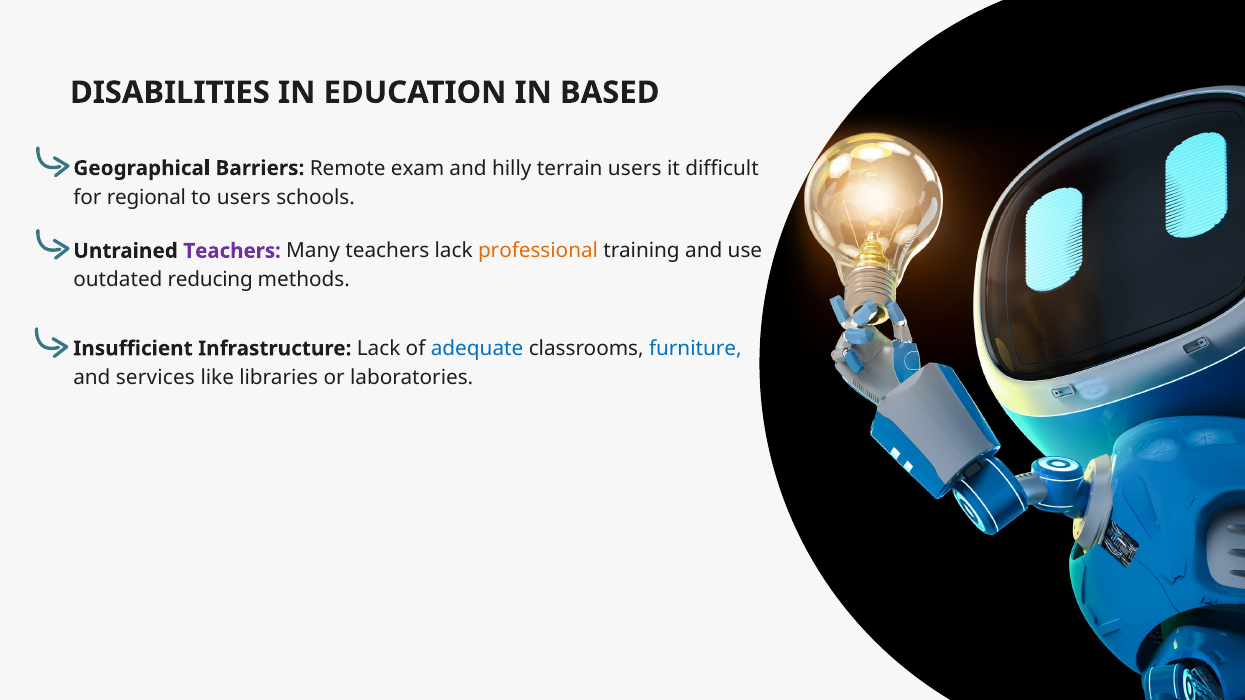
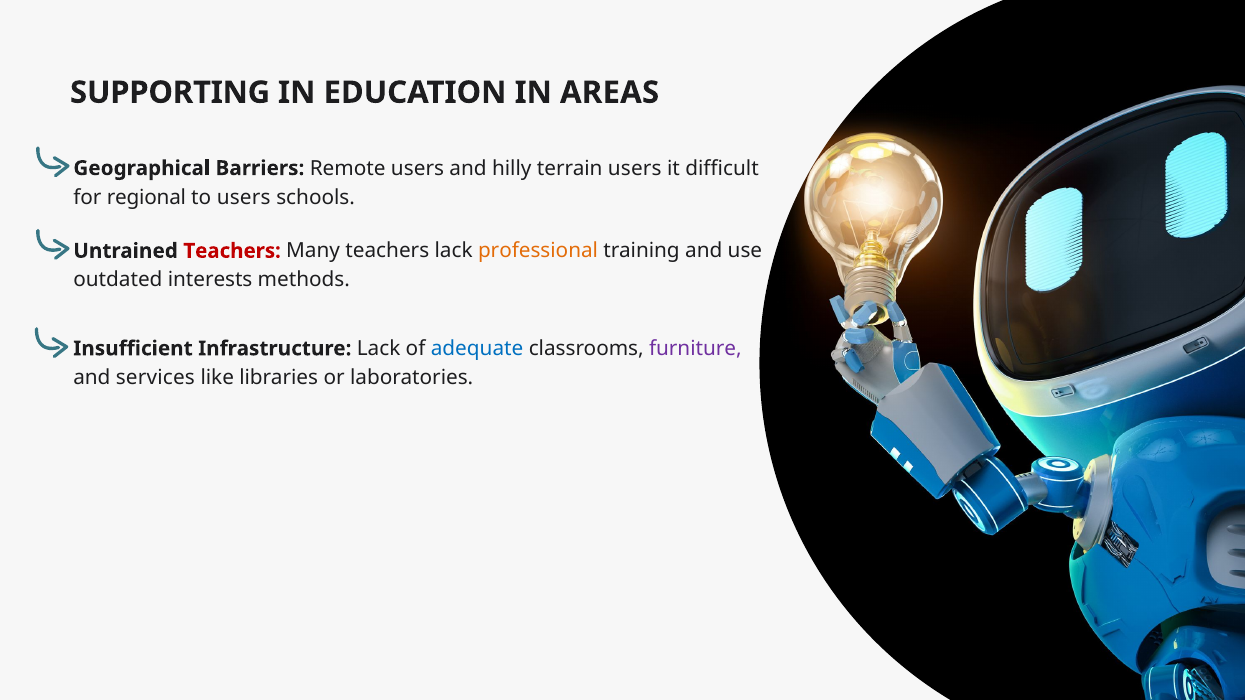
DISABILITIES: DISABILITIES -> SUPPORTING (170, 93)
BASED: BASED -> AREAS (610, 93)
Remote exam: exam -> users (417, 168)
Teachers colour: purple -> red (232, 251)
reducing: reducing -> interests (210, 280)
furniture colour: blue -> purple (695, 349)
